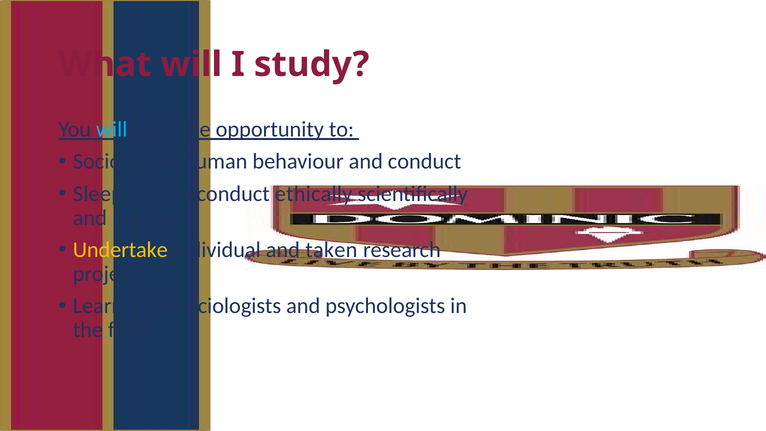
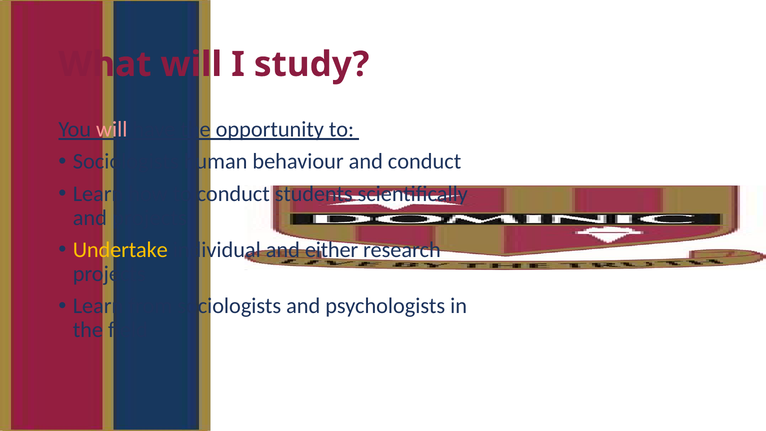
will colour: light blue -> pink (112, 129)
Sleep: Sleep -> Learn (98, 194)
ethically: ethically -> students (314, 194)
taken: taken -> either (332, 250)
